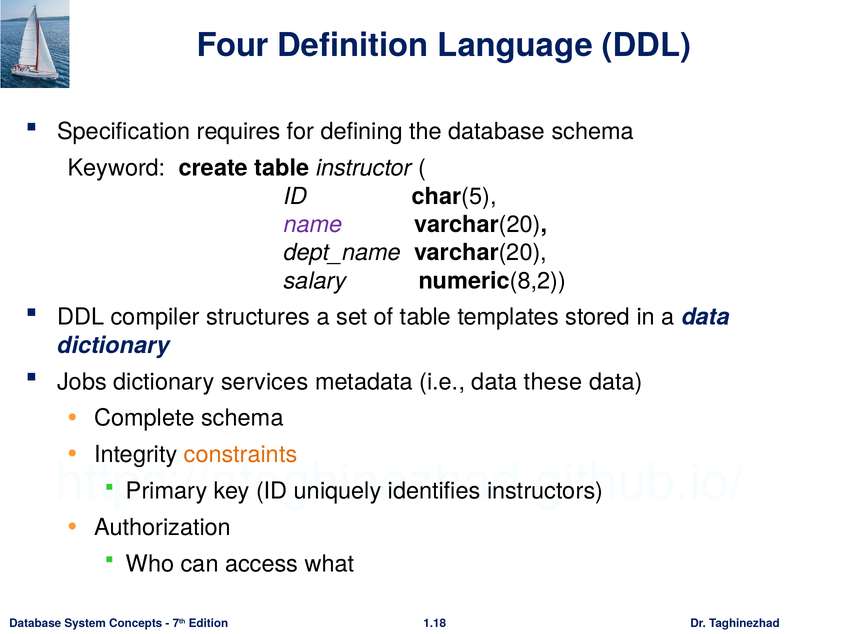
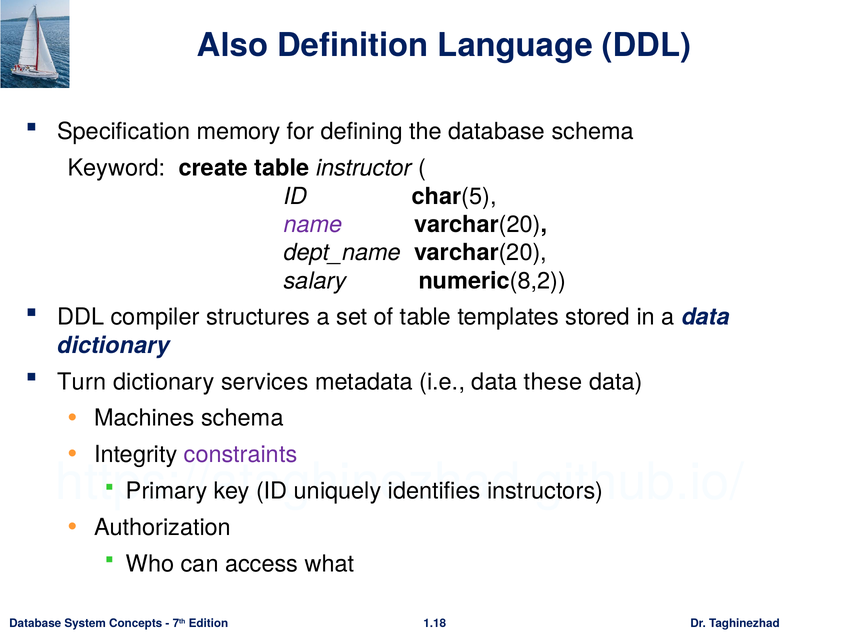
Four: Four -> Also (233, 45)
requires: requires -> memory (239, 132)
Jobs: Jobs -> Turn (82, 382)
Complete: Complete -> Machines (144, 418)
constraints colour: orange -> purple (241, 454)
